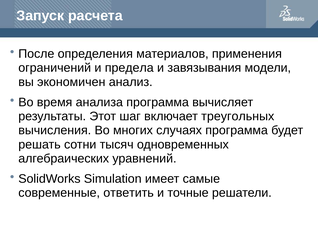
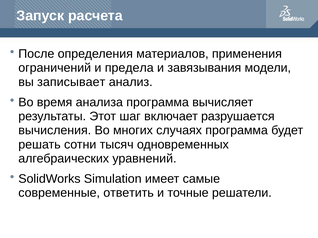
экономичен: экономичен -> записывает (71, 82)
треугольных: треугольных -> разрушается (238, 117)
